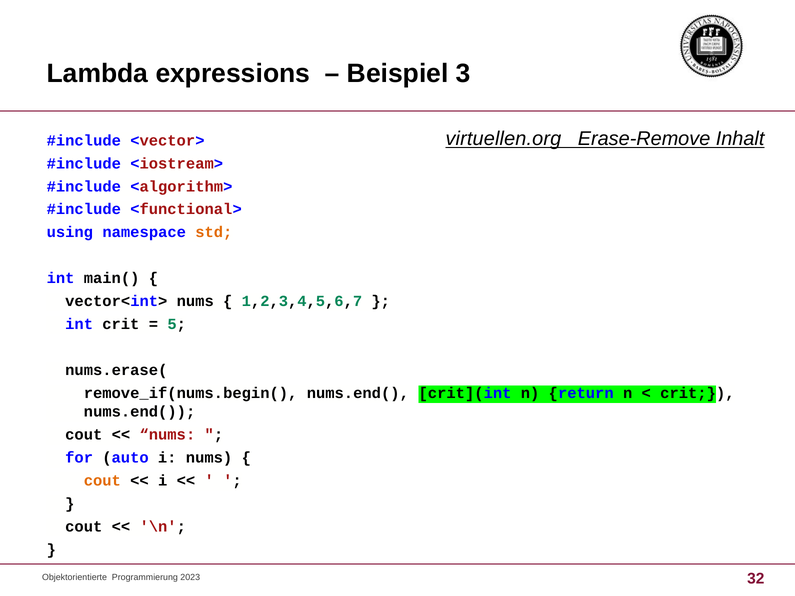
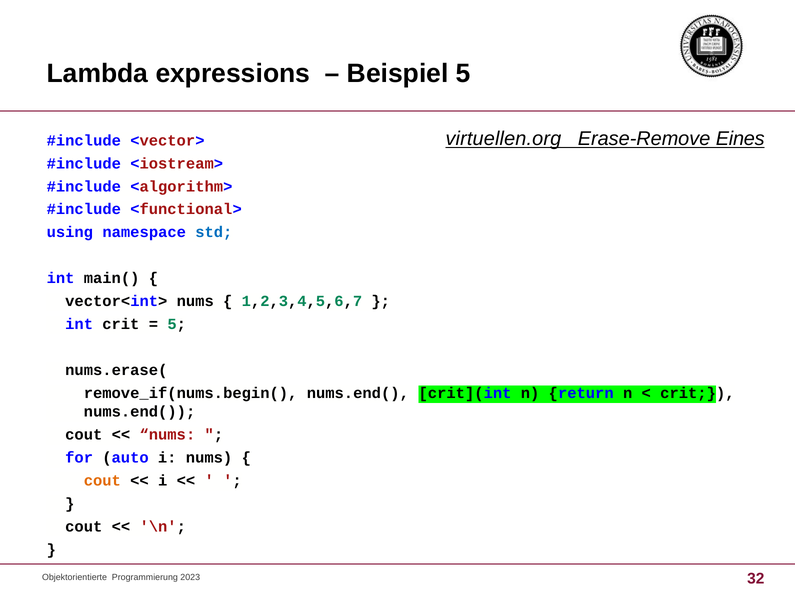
Beispiel 3: 3 -> 5 (463, 73)
Inhalt: Inhalt -> Eines (740, 139)
std colour: orange -> blue (214, 232)
